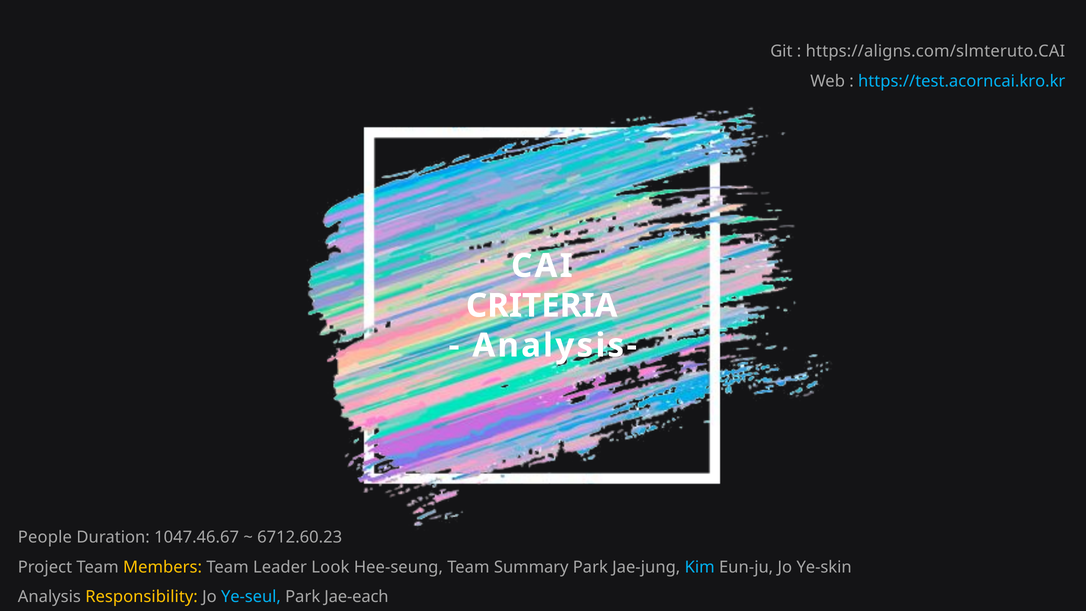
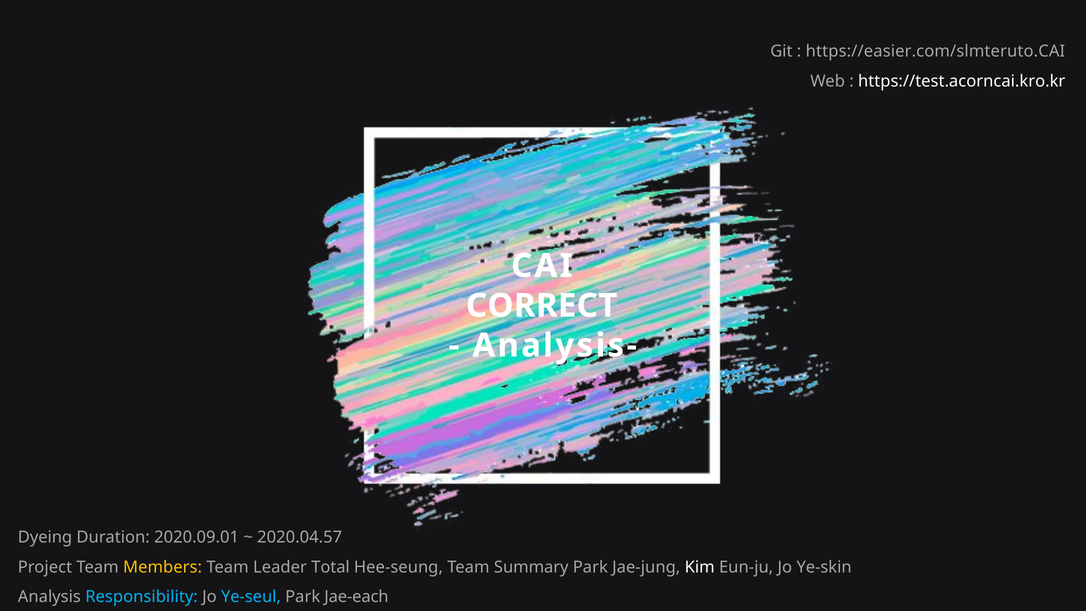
https://aligns.com/slmteruto.CAI: https://aligns.com/slmteruto.CAI -> https://easier.com/slmteruto.CAI (935, 51)
https://test.acorncai.kro.kr colour: light blue -> white (962, 81)
CRITERIA: CRITERIA -> CORRECT (542, 306)
People: People -> Dyeing (45, 537)
1047.46.67: 1047.46.67 -> 2020.09.01 (197, 537)
6712.60.23: 6712.60.23 -> 2020.04.57 (300, 537)
Look: Look -> Total (331, 567)
Kim colour: light blue -> white (700, 567)
Responsibility colour: yellow -> light blue (142, 597)
